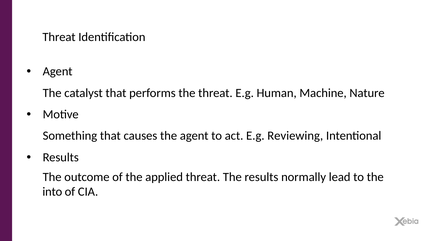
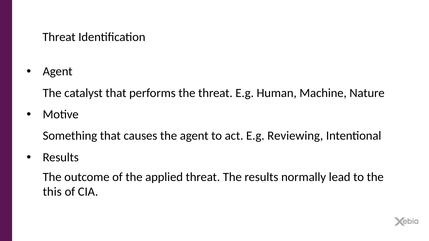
into: into -> this (52, 192)
